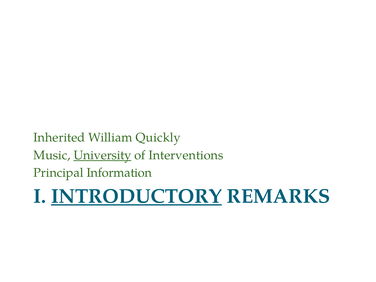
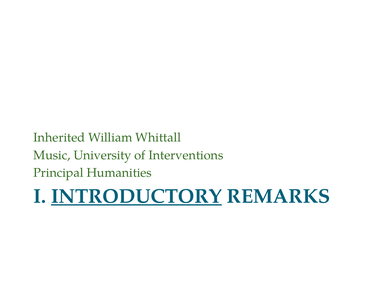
Quickly: Quickly -> Whittall (158, 138)
University underline: present -> none (102, 155)
Information: Information -> Humanities (119, 173)
